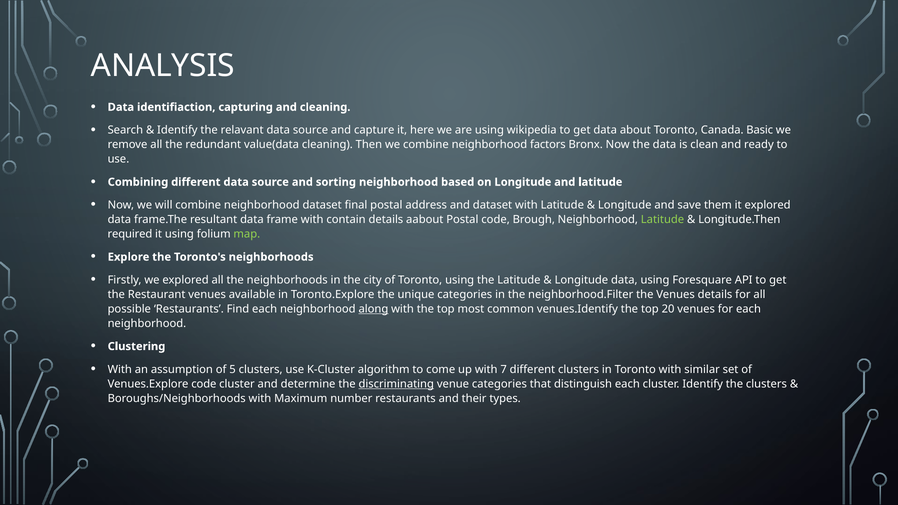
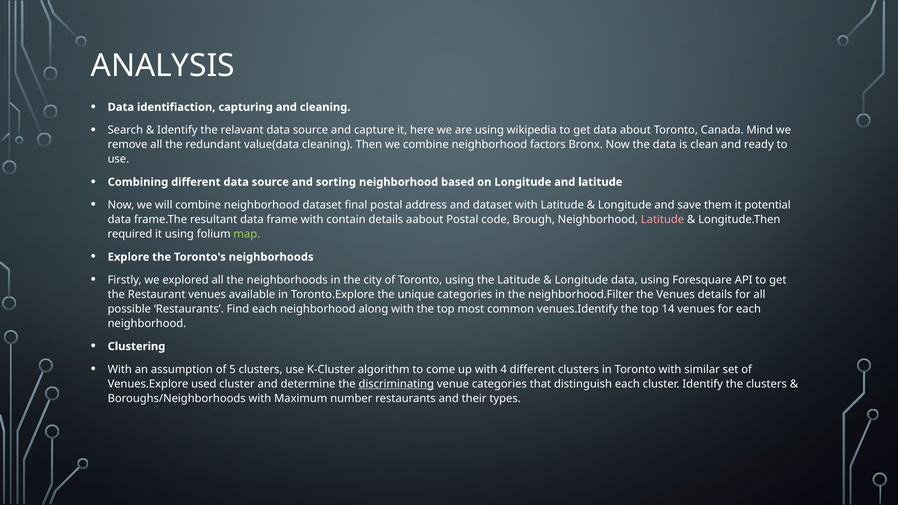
Basic: Basic -> Mind (760, 130)
it explored: explored -> potential (768, 205)
Latitude colour: light green -> pink (663, 220)
along underline: present -> none (373, 309)
20: 20 -> 14 (668, 309)
7: 7 -> 4 (504, 369)
Venues.Explore code: code -> used (204, 384)
